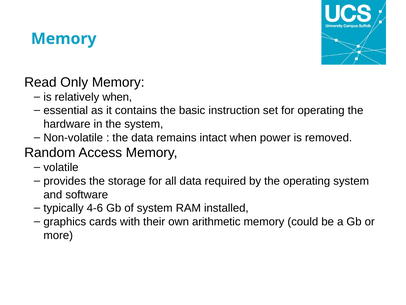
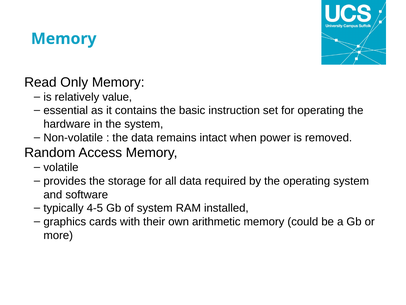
relatively when: when -> value (117, 97)
4-6: 4-6 -> 4-5 (95, 208)
